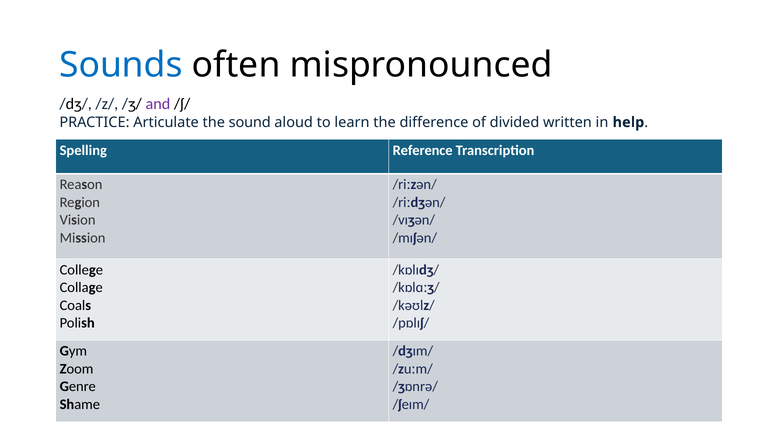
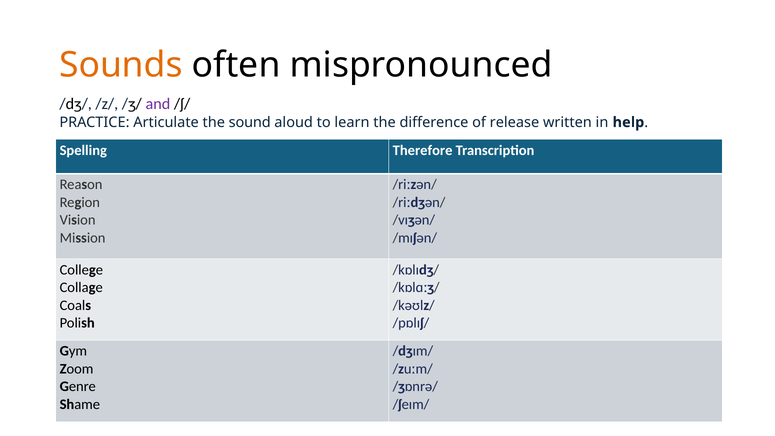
Sounds colour: blue -> orange (121, 65)
divided: divided -> release (515, 122)
Reference: Reference -> Therefore (423, 150)
